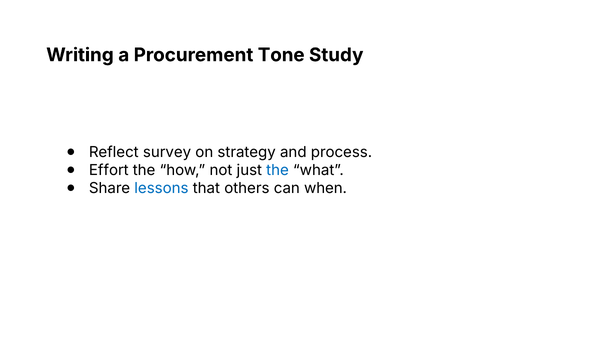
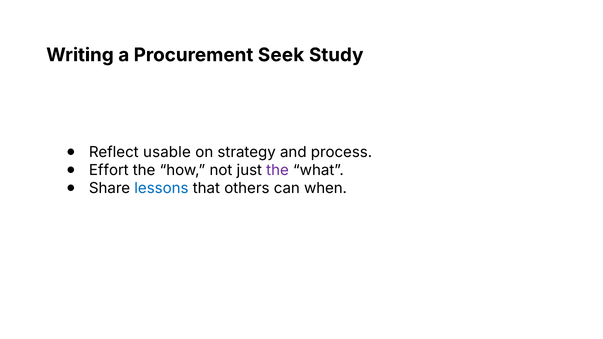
Tone: Tone -> Seek (281, 55)
survey: survey -> usable (167, 152)
the colour: blue -> purple (278, 170)
